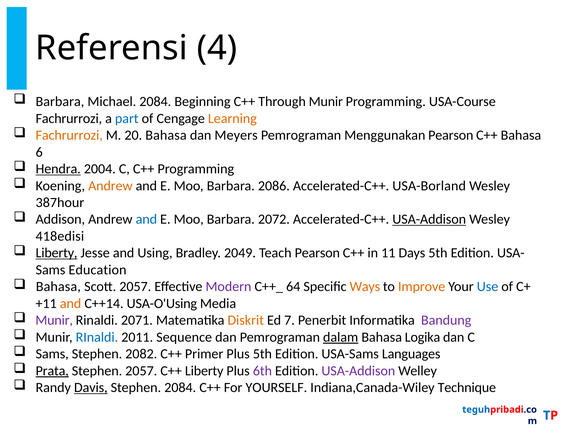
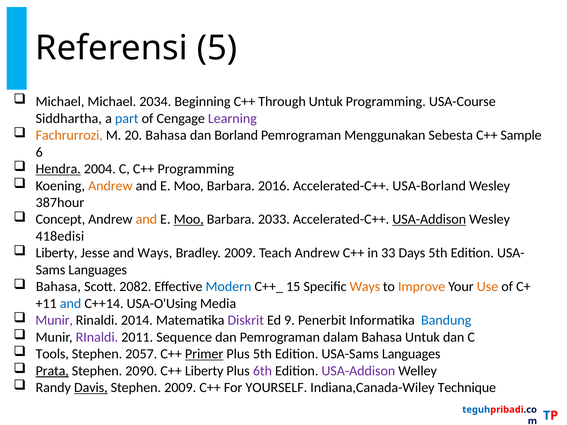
4: 4 -> 5 (217, 48)
Barbara: Barbara -> Michael (60, 102)
Michael 2084: 2084 -> 2034 (155, 102)
Through Munir: Munir -> Untuk (326, 102)
Fachrurrozi: Fachrurrozi -> Siddhartha (69, 119)
Learning colour: orange -> purple (232, 119)
Meyers: Meyers -> Borland (236, 135)
Menggunakan Pearson: Pearson -> Sebesta (451, 135)
C++ Bahasa: Bahasa -> Sample (521, 135)
2086: 2086 -> 2016 (274, 186)
Addison: Addison -> Concept (60, 219)
and colour: blue -> orange (146, 219)
Moo underline: none -> present (189, 219)
2072: 2072 -> 2033 (274, 219)
Liberty underline: present -> none (57, 253)
and Using: Using -> Ways (155, 253)
Bradley 2049: 2049 -> 2009 (240, 253)
Teach Pearson: Pearson -> Andrew (317, 253)
11: 11 -> 33 (388, 253)
Education: Education -> Languages (98, 270)
Scott 2057: 2057 -> 2082 (135, 287)
Modern colour: purple -> blue (228, 287)
64: 64 -> 15 (293, 287)
Use colour: blue -> orange (488, 287)
and colour: orange -> blue (71, 304)
2071: 2071 -> 2014 (137, 320)
Diskrit colour: orange -> purple (246, 320)
7: 7 -> 9 (289, 320)
Bandung colour: purple -> blue (446, 320)
RInaldi colour: blue -> purple (97, 337)
dalam underline: present -> none (341, 337)
Bahasa Logika: Logika -> Untuk (422, 337)
Sams: Sams -> Tools (52, 354)
2082: 2082 -> 2057 (141, 354)
Primer underline: none -> present (204, 354)
Stephen 2057: 2057 -> 2090 (141, 371)
Stephen 2084: 2084 -> 2009 (180, 388)
